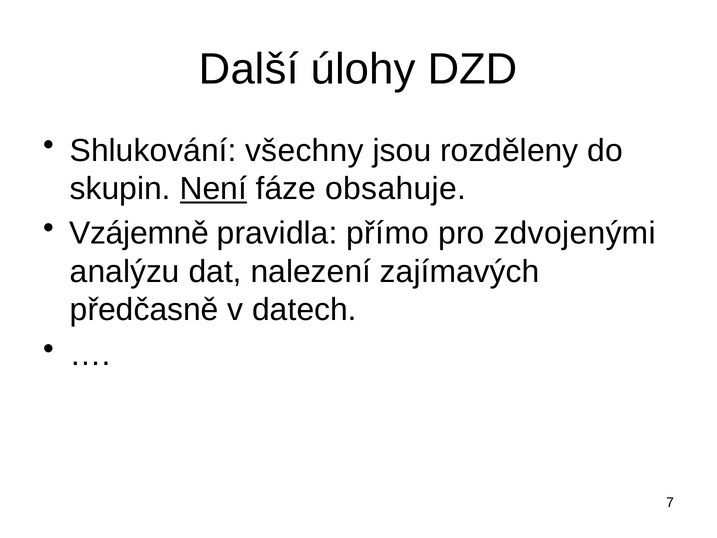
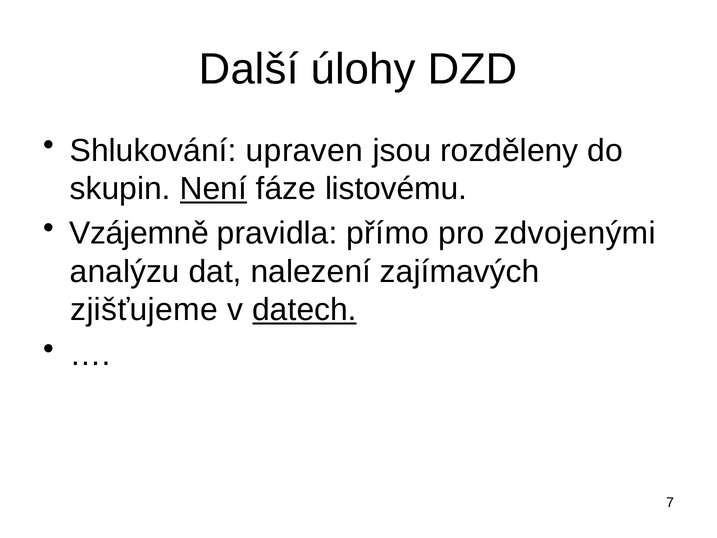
všechny: všechny -> upraven (304, 150)
obsahuje: obsahuje -> listovému (396, 189)
předčasně: předčasně -> zjišťujeme (144, 310)
datech underline: none -> present (305, 310)
